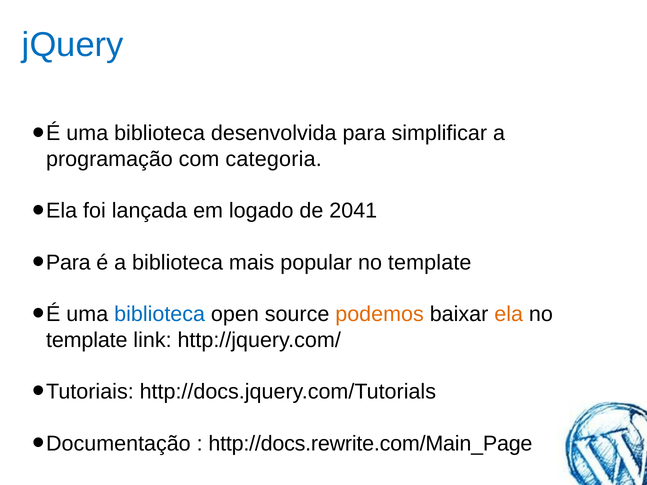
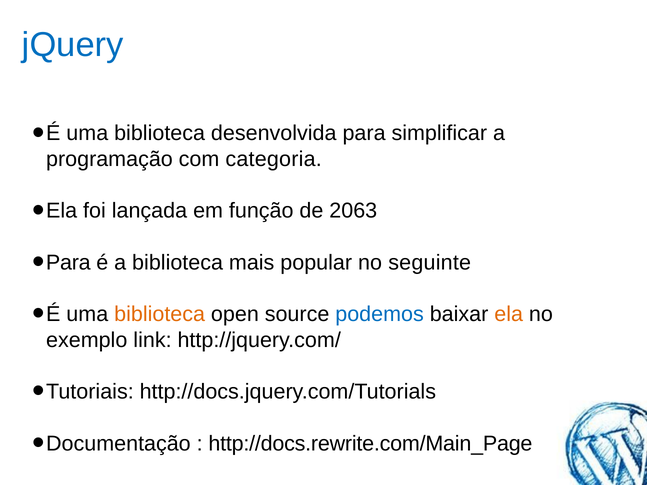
logado: logado -> função (261, 211)
2041: 2041 -> 2063 (353, 211)
popular no template: template -> seguinte (430, 263)
biblioteca colour: blue -> orange (160, 314)
podemos colour: orange -> blue (380, 314)
template: template -> exemplo (87, 340)
